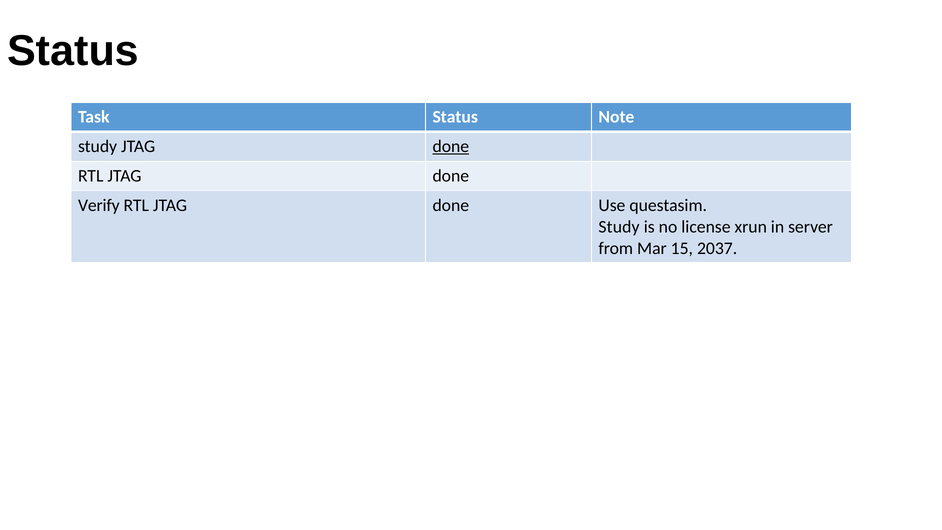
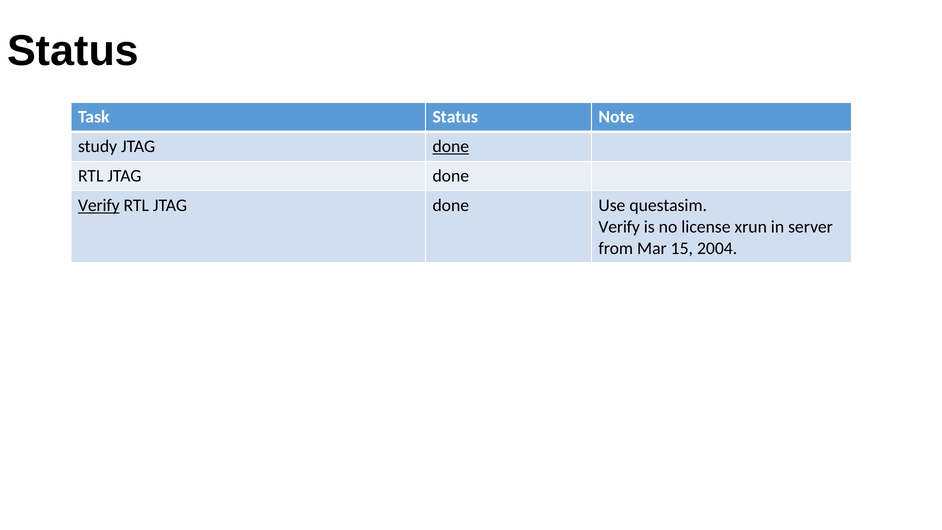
Verify underline: none -> present (99, 205)
Study: Study -> Verify (619, 227)
2037: 2037 -> 2004 (717, 248)
